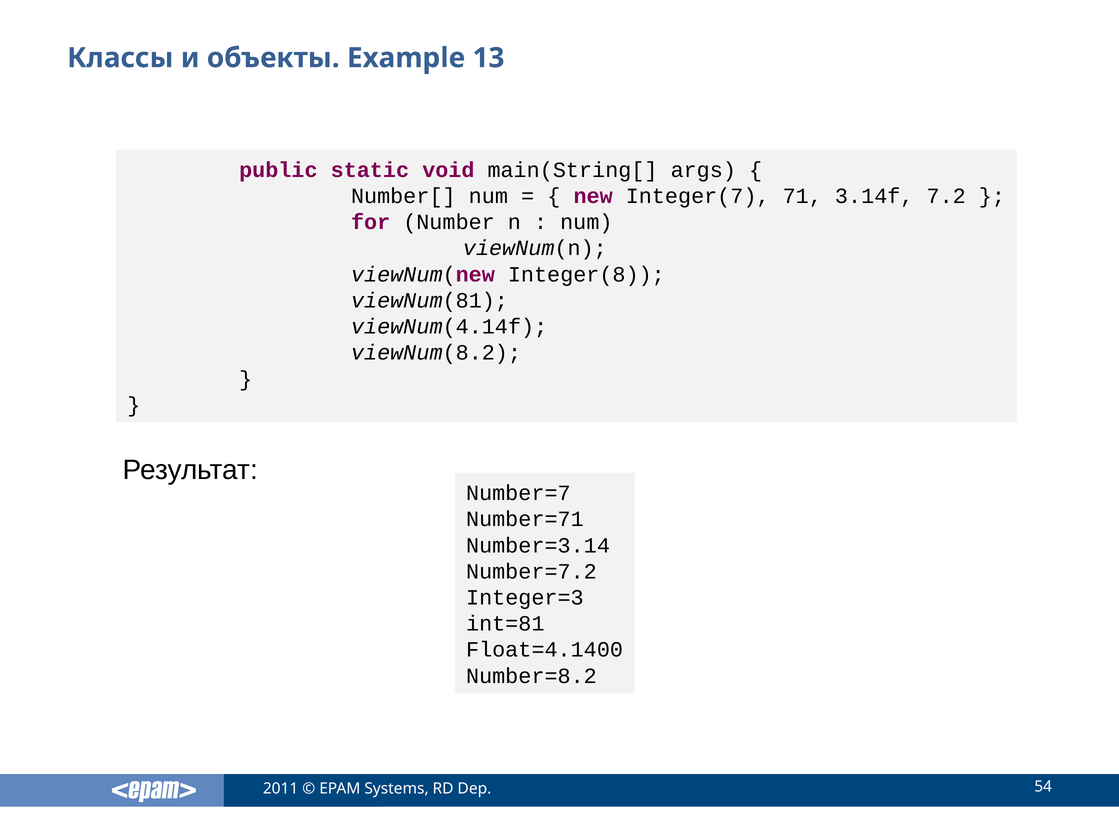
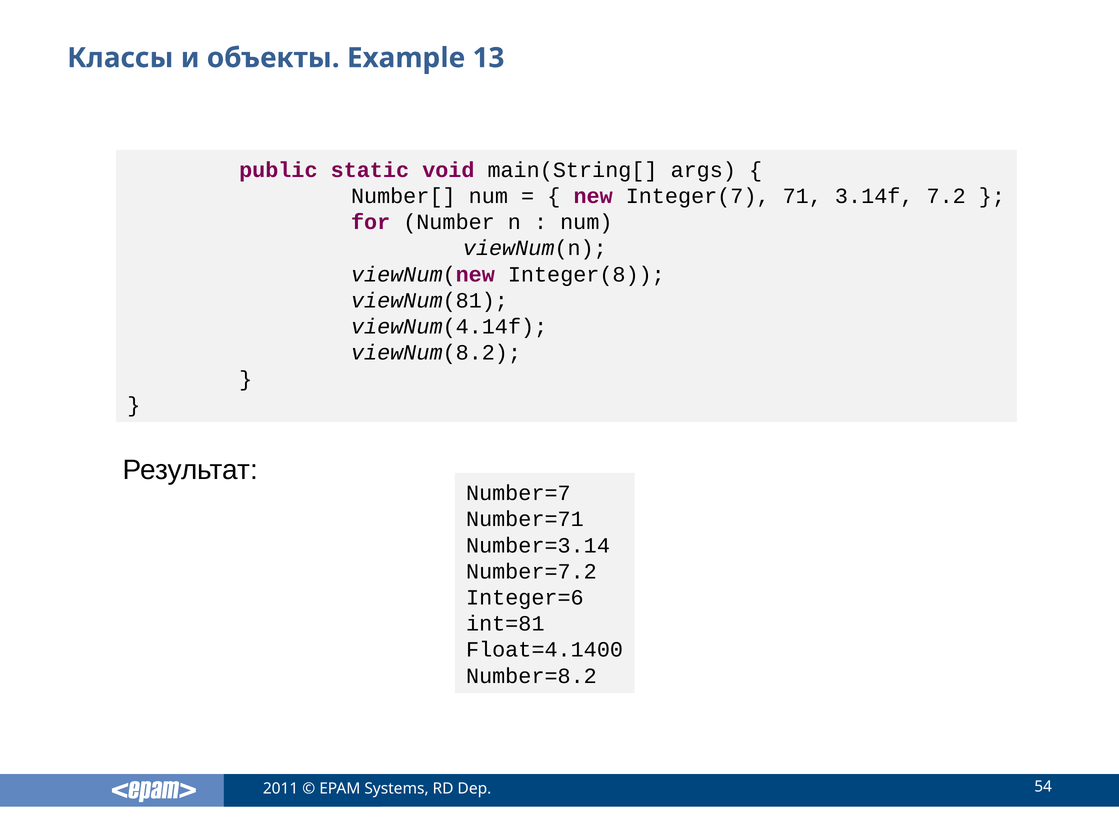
Integer=3: Integer=3 -> Integer=6 (525, 598)
